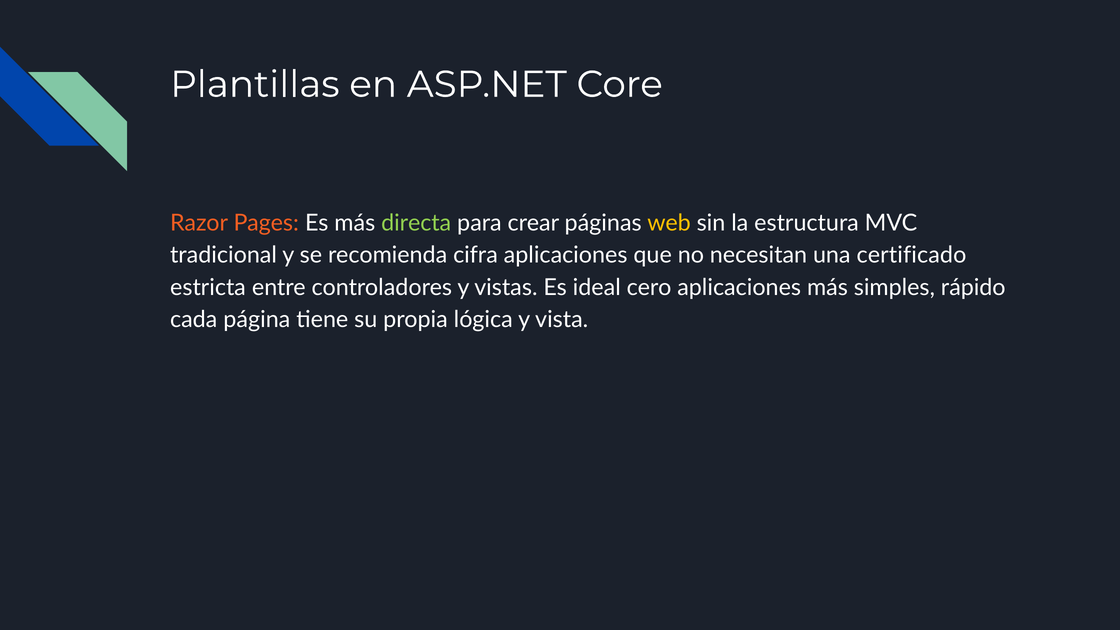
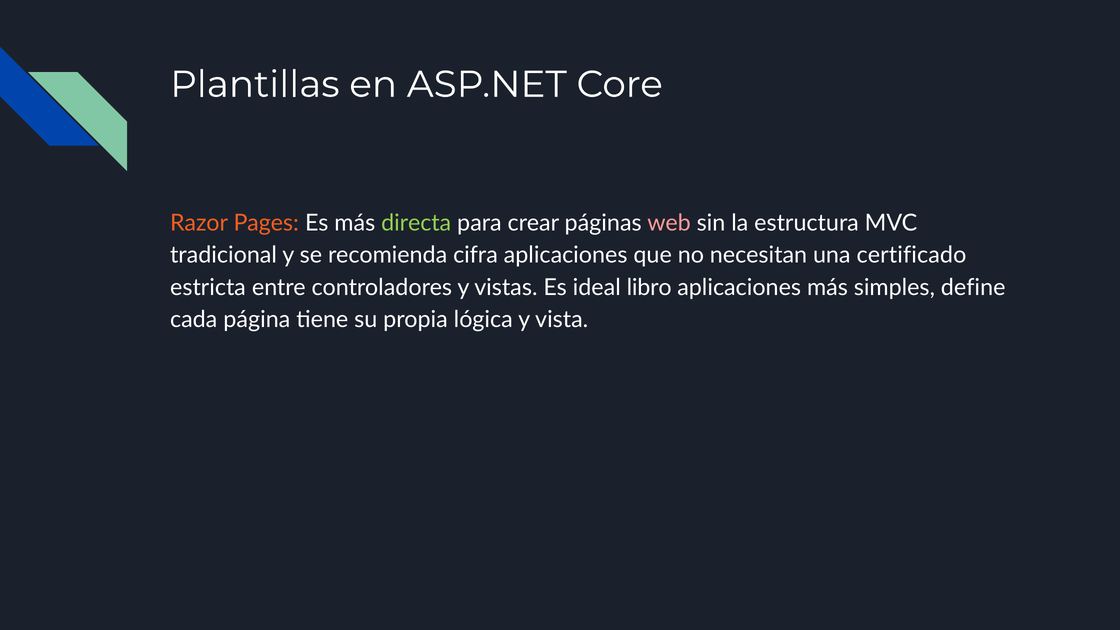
web colour: yellow -> pink (669, 223)
cero: cero -> libro (649, 287)
rápido: rápido -> define (973, 287)
